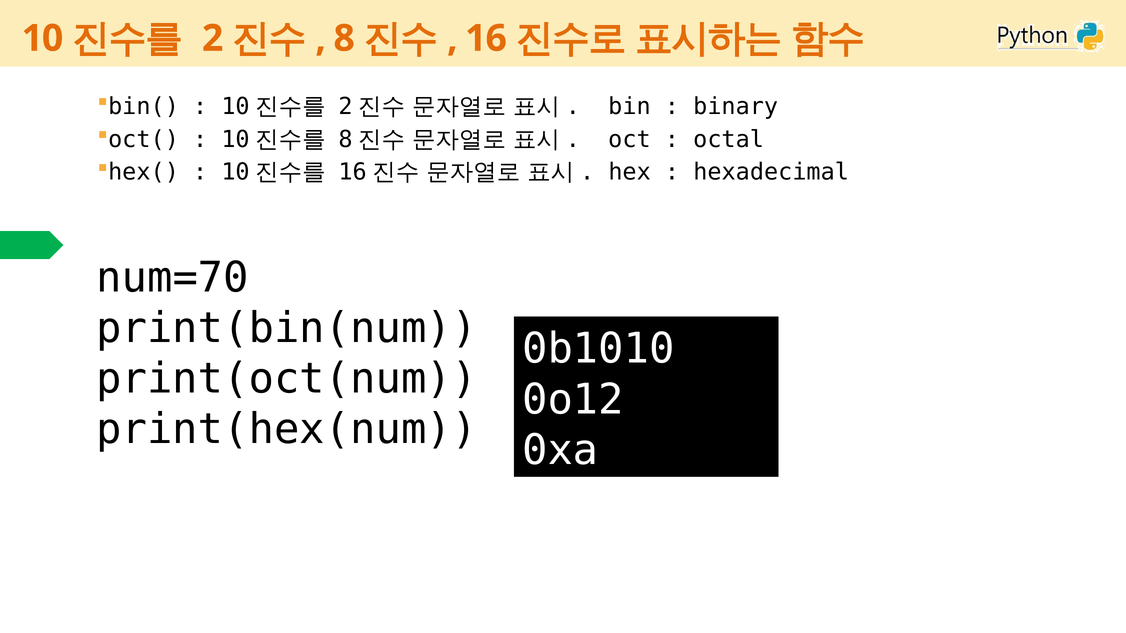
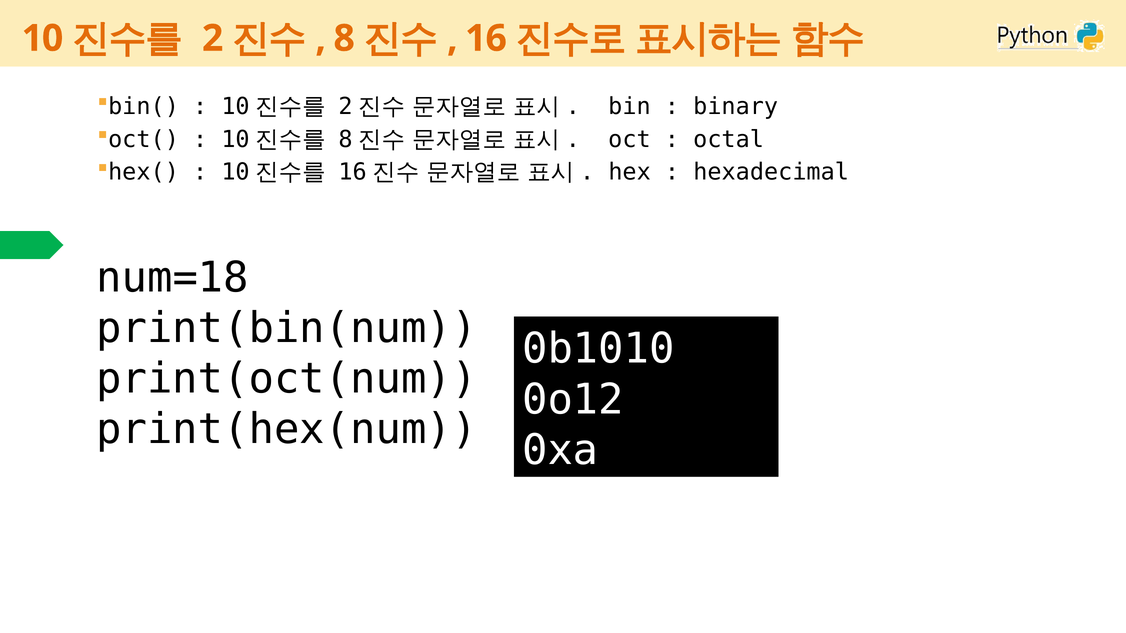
num=70: num=70 -> num=18 (173, 278)
